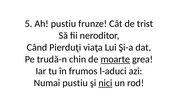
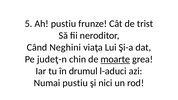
Pierduţi: Pierduţi -> Neghini (65, 47)
trudă-n: trudă-n -> judeţ-n (52, 59)
frumos: frumos -> drumul (83, 71)
nici underline: present -> none (105, 83)
